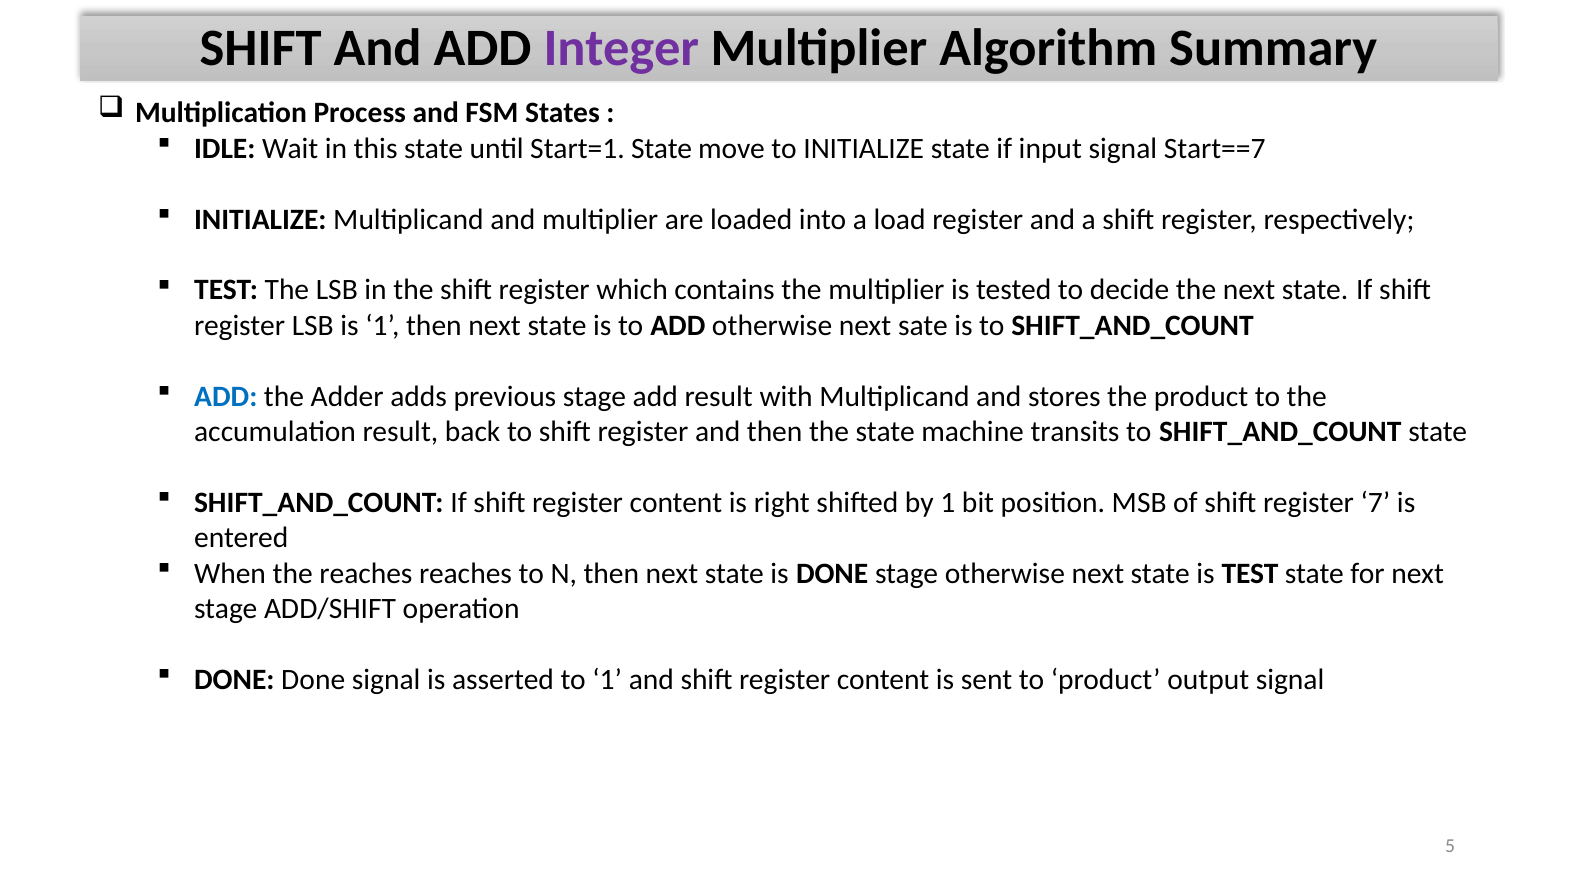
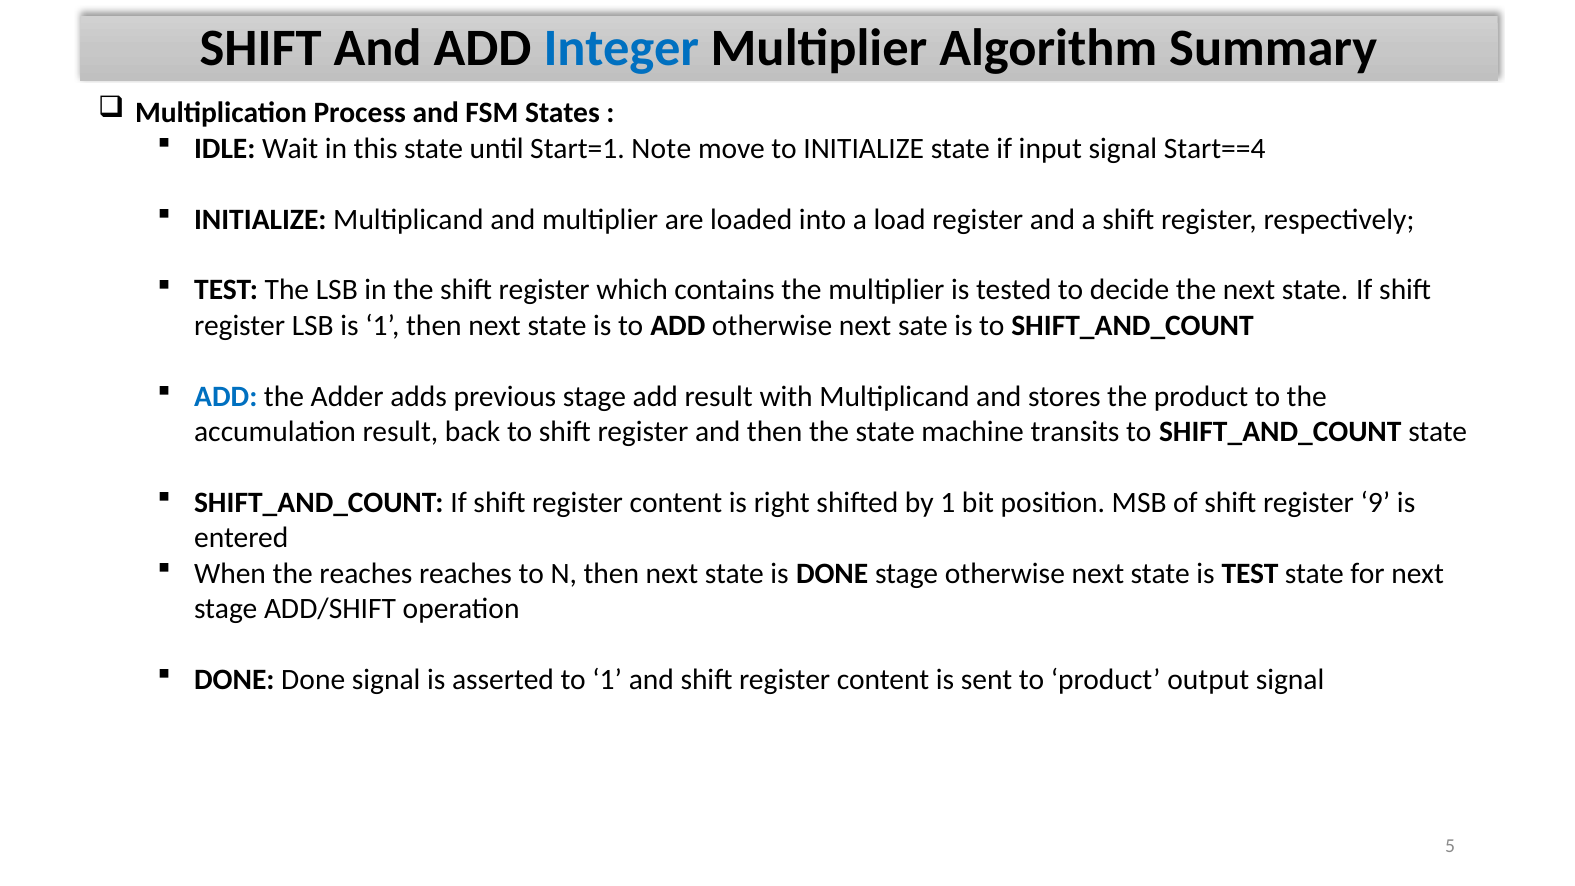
Integer colour: purple -> blue (621, 48)
Start=1 State: State -> Note (661, 148)
Start==7: Start==7 -> Start==4 (1215, 148)
7: 7 -> 9 (1375, 503)
